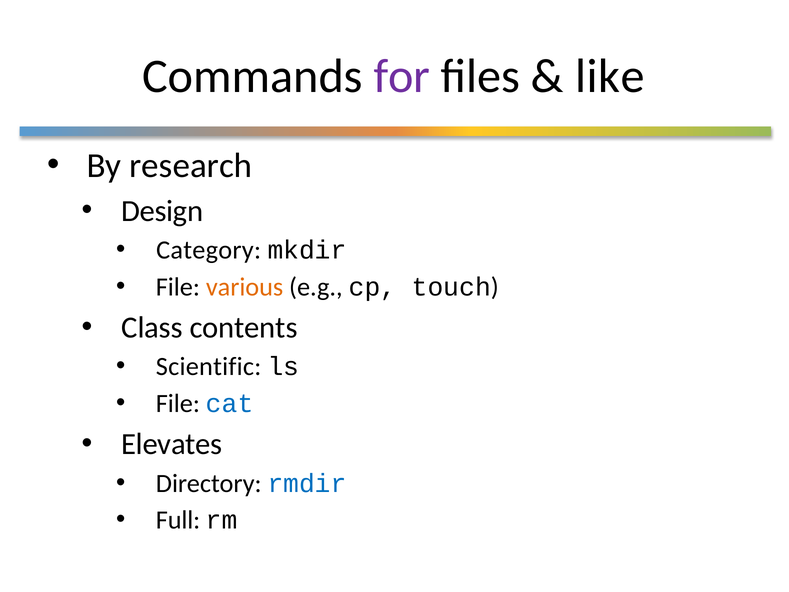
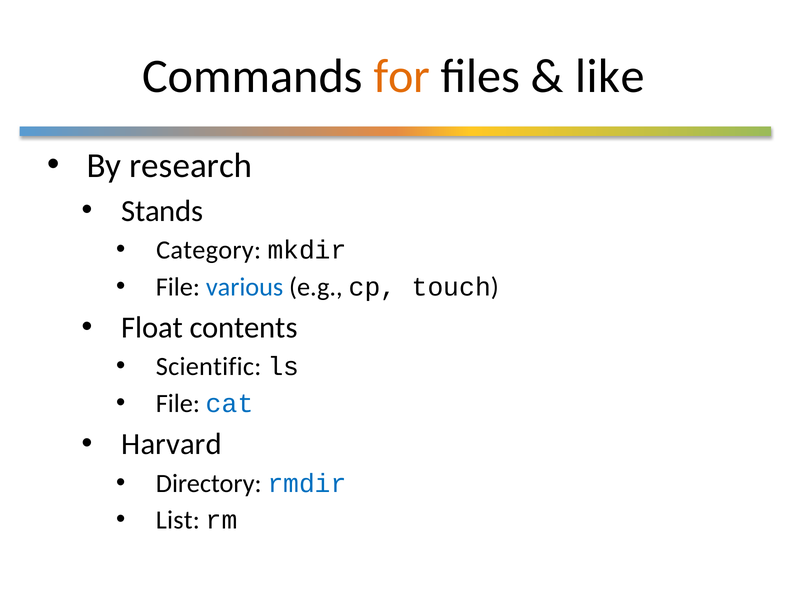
for colour: purple -> orange (402, 76)
Design: Design -> Stands (162, 211)
various colour: orange -> blue (245, 287)
Class: Class -> Float (152, 327)
Elevates: Elevates -> Harvard (172, 444)
Full: Full -> List (178, 520)
